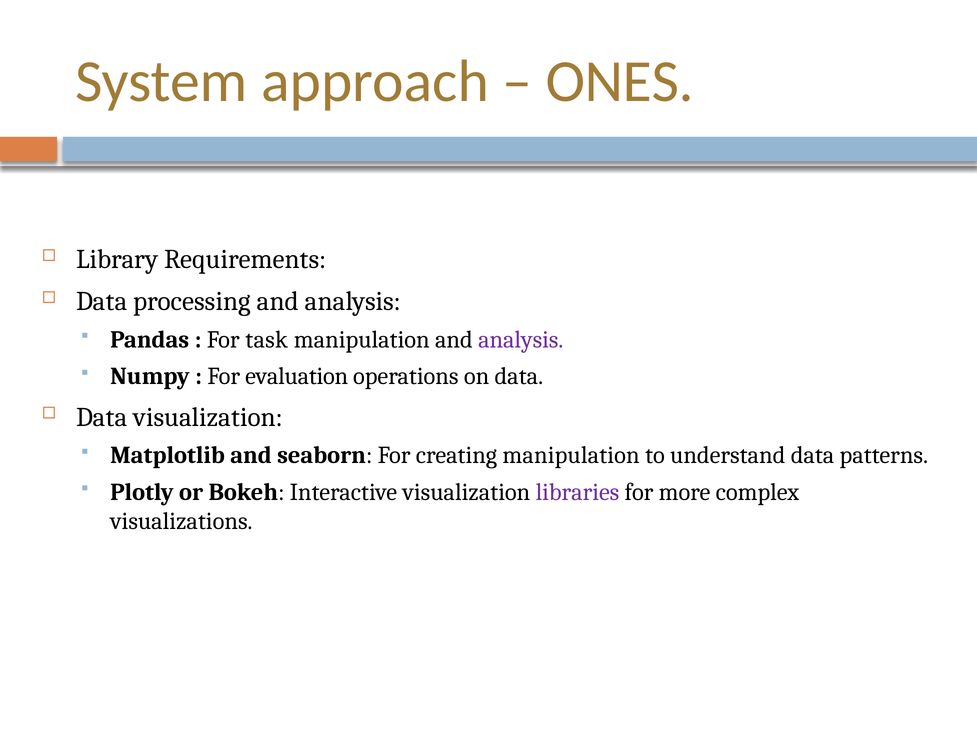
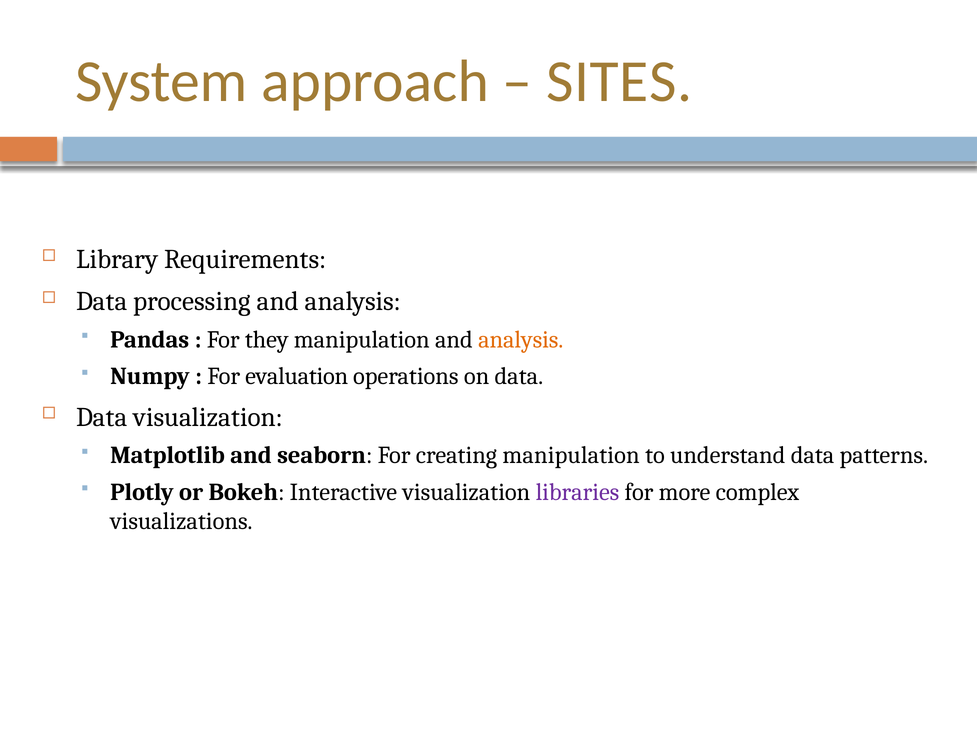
ONES: ONES -> SITES (619, 82)
task: task -> they (267, 339)
analysis colour: purple -> orange (521, 339)
